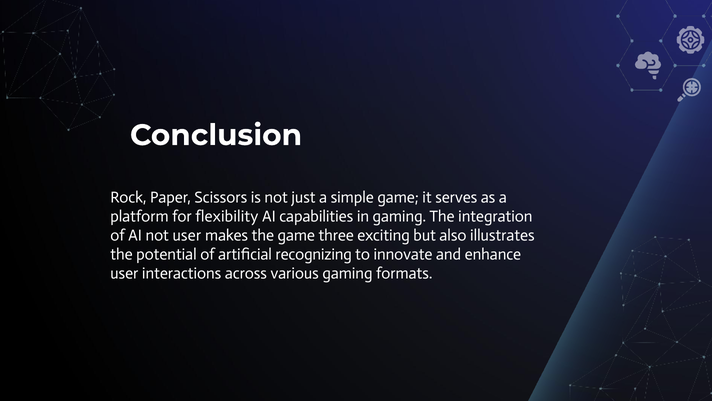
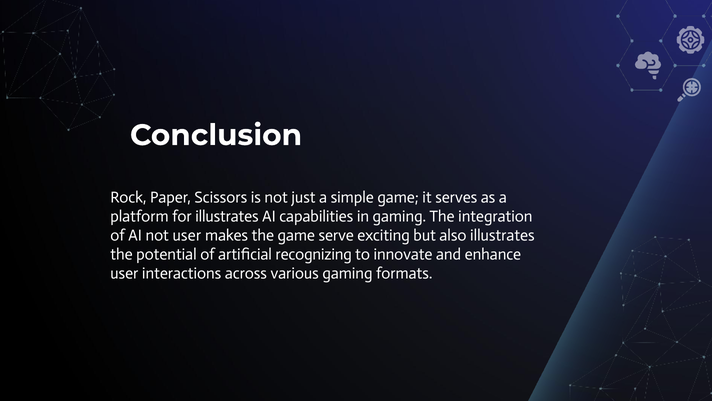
for flexibility: flexibility -> illustrates (227, 216)
three: three -> serve (336, 235)
